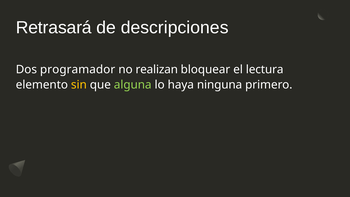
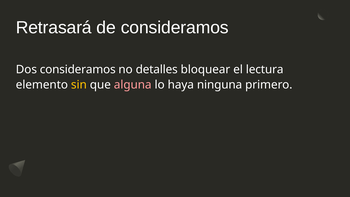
de descripciones: descripciones -> consideramos (175, 27)
Dos programador: programador -> consideramos (78, 69)
realizan: realizan -> detalles (157, 69)
alguna colour: light green -> pink (133, 85)
